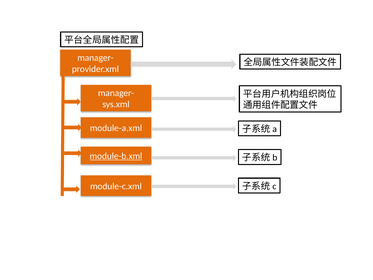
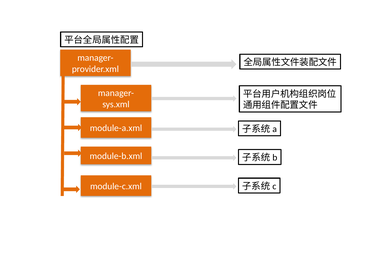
module-b.xml underline: present -> none (116, 156)
